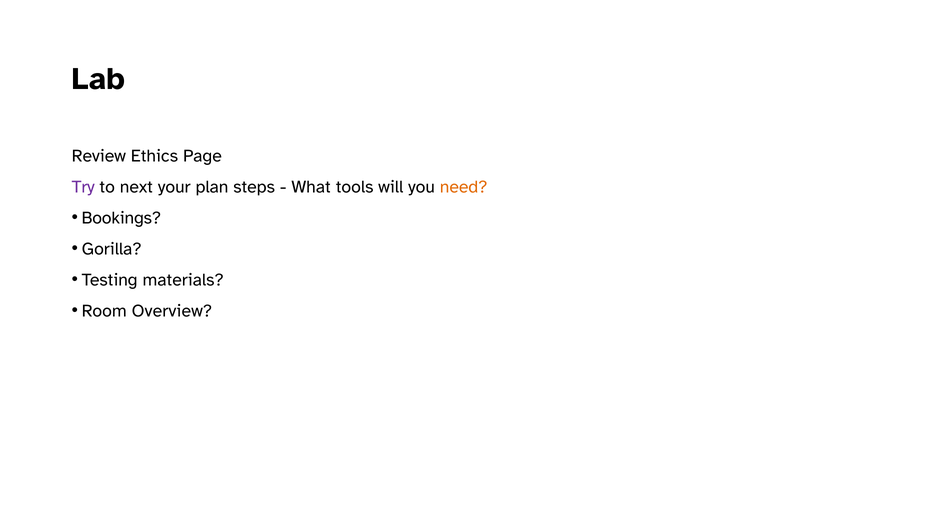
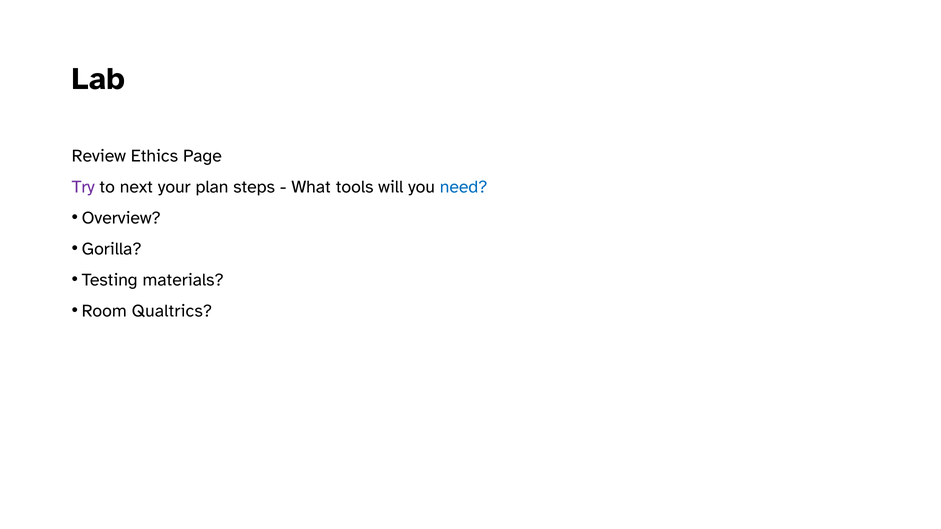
need colour: orange -> blue (464, 187)
Bookings: Bookings -> Overview (121, 218)
Overview: Overview -> Qualtrics (172, 311)
